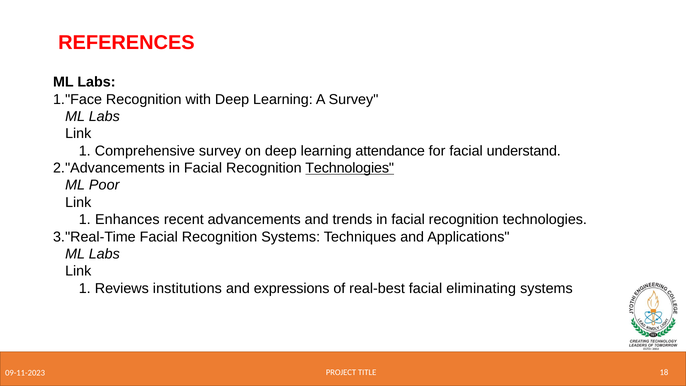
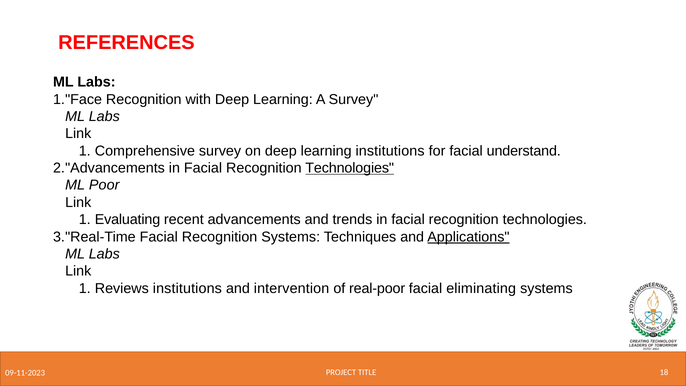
learning attendance: attendance -> institutions (390, 151)
Enhances: Enhances -> Evaluating (127, 220)
Applications underline: none -> present (468, 237)
expressions: expressions -> intervention (292, 288)
real-best: real-best -> real-poor (377, 288)
